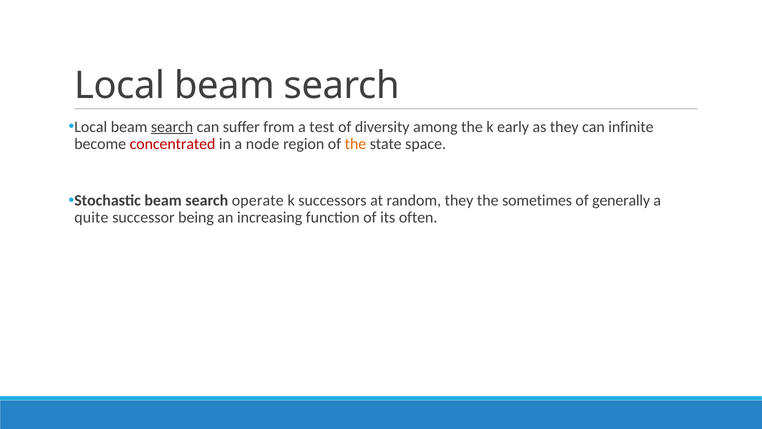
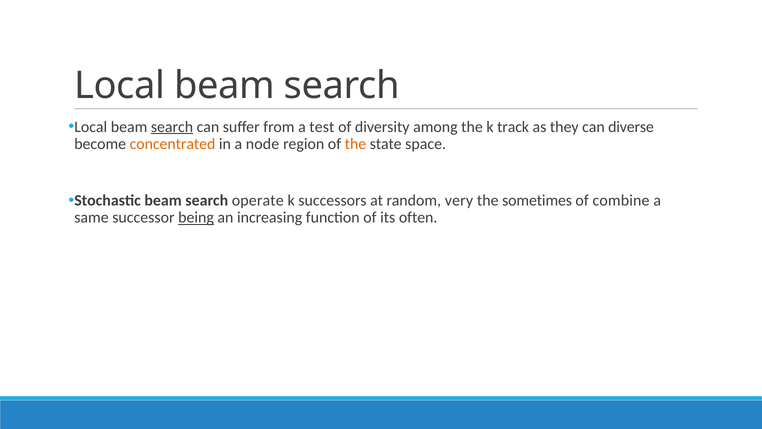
early: early -> track (513, 127)
infinite: infinite -> diverse (631, 127)
concentrated colour: red -> orange (173, 144)
random they: they -> very (459, 200)
generally: generally -> combine (621, 200)
quite: quite -> same (91, 218)
being underline: none -> present (196, 218)
